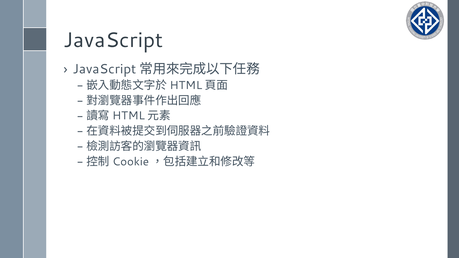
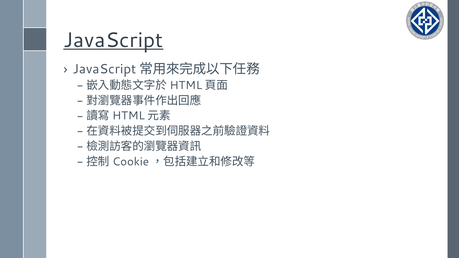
JavaScript underline: none -> present (113, 40)
